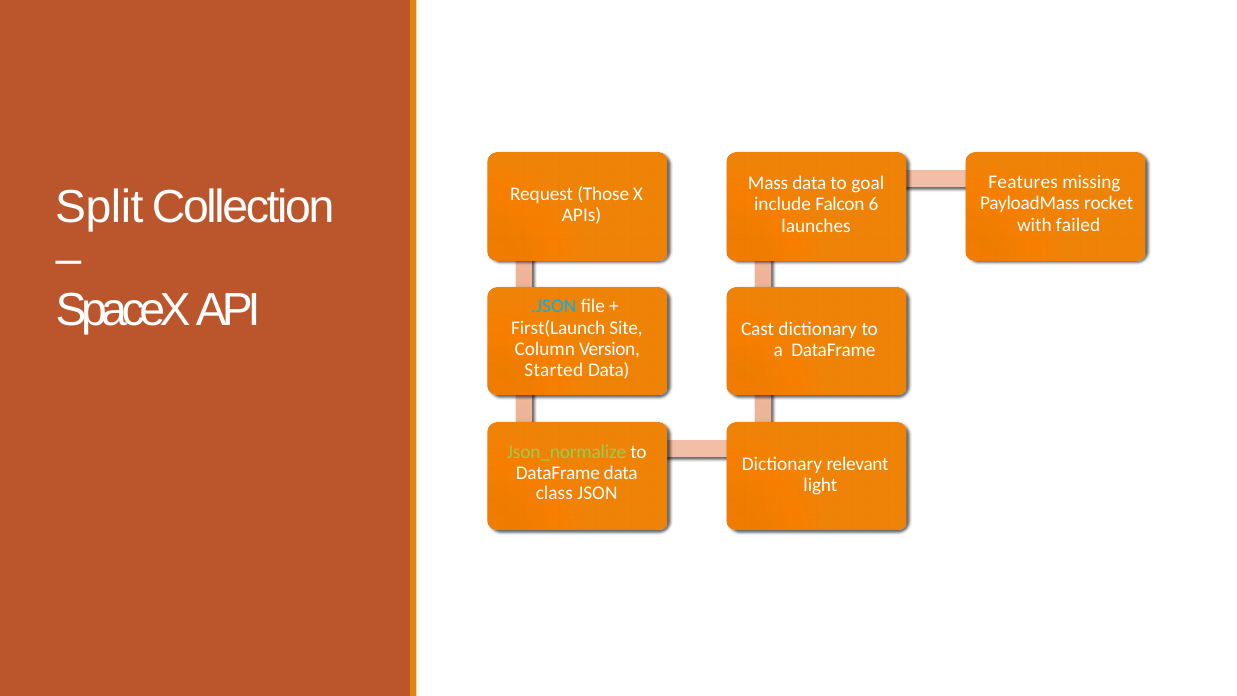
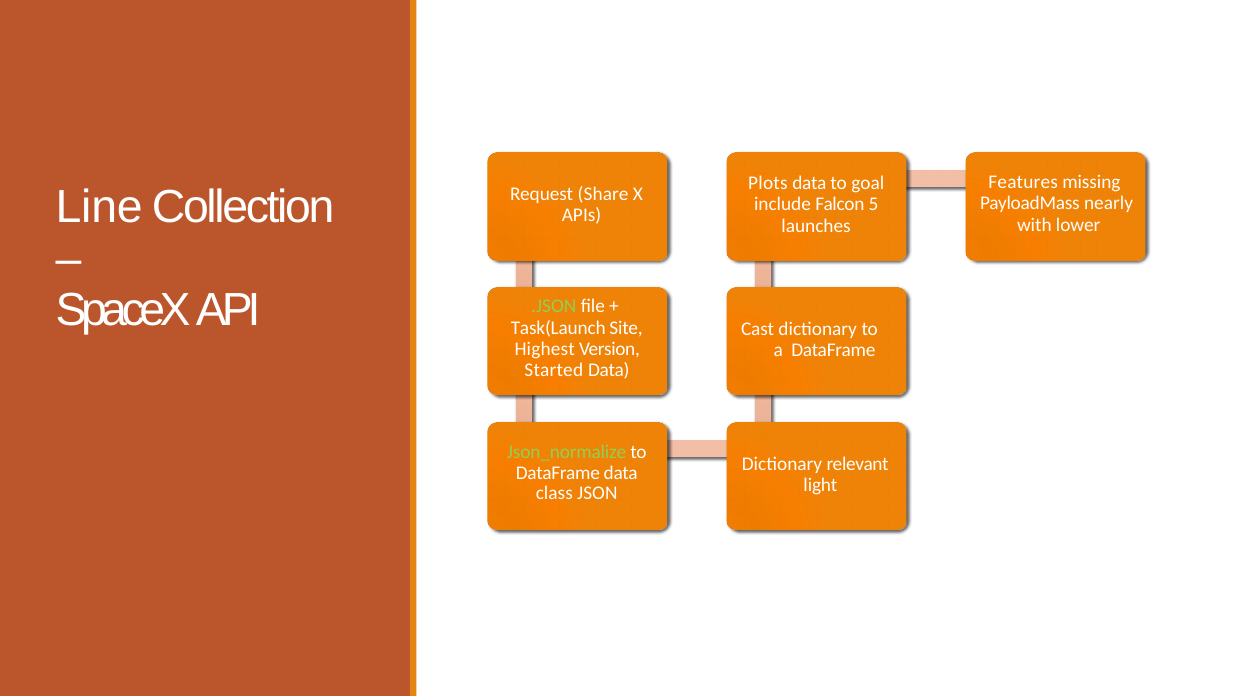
Mass: Mass -> Plots (768, 183)
Split: Split -> Line (99, 207)
Those: Those -> Share (603, 194)
rocket: rocket -> nearly (1109, 203)
6: 6 -> 5 (874, 204)
failed: failed -> lower (1078, 225)
.JSON colour: light blue -> light green (554, 307)
First(Launch: First(Launch -> Task(Launch (558, 328)
Column: Column -> Highest (545, 349)
